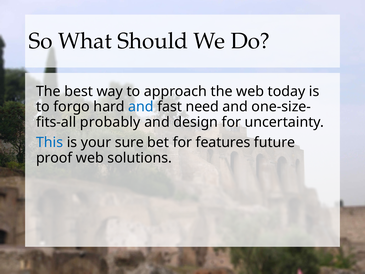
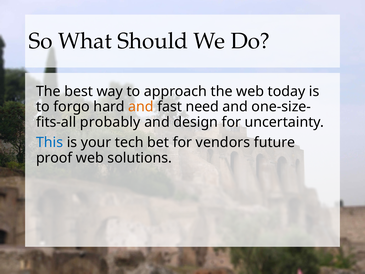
and colour: blue -> orange (141, 107)
sure: sure -> tech (129, 142)
features: features -> vendors (223, 142)
